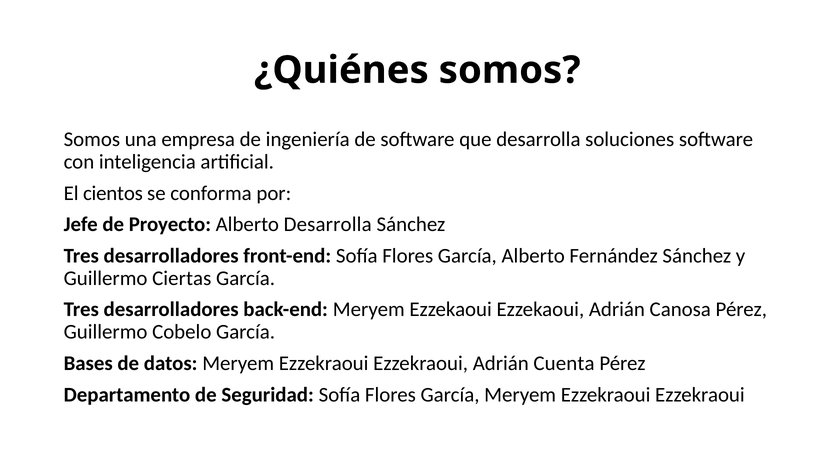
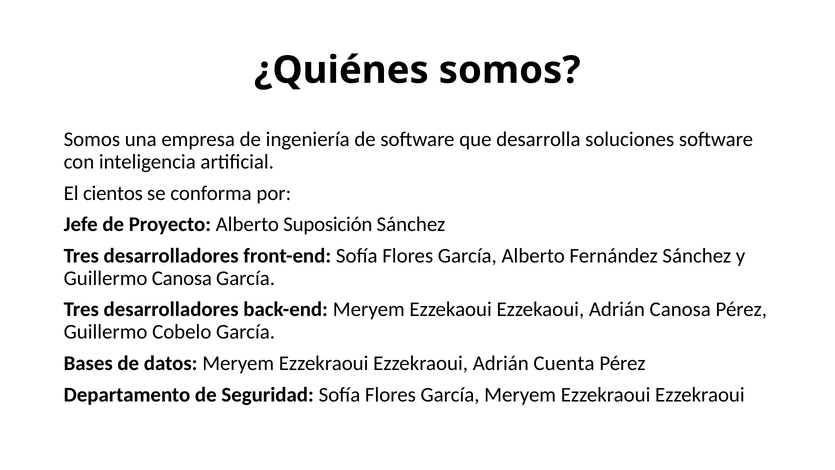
Alberto Desarrolla: Desarrolla -> Suposición (328, 224)
Guillermo Ciertas: Ciertas -> Canosa (182, 278)
